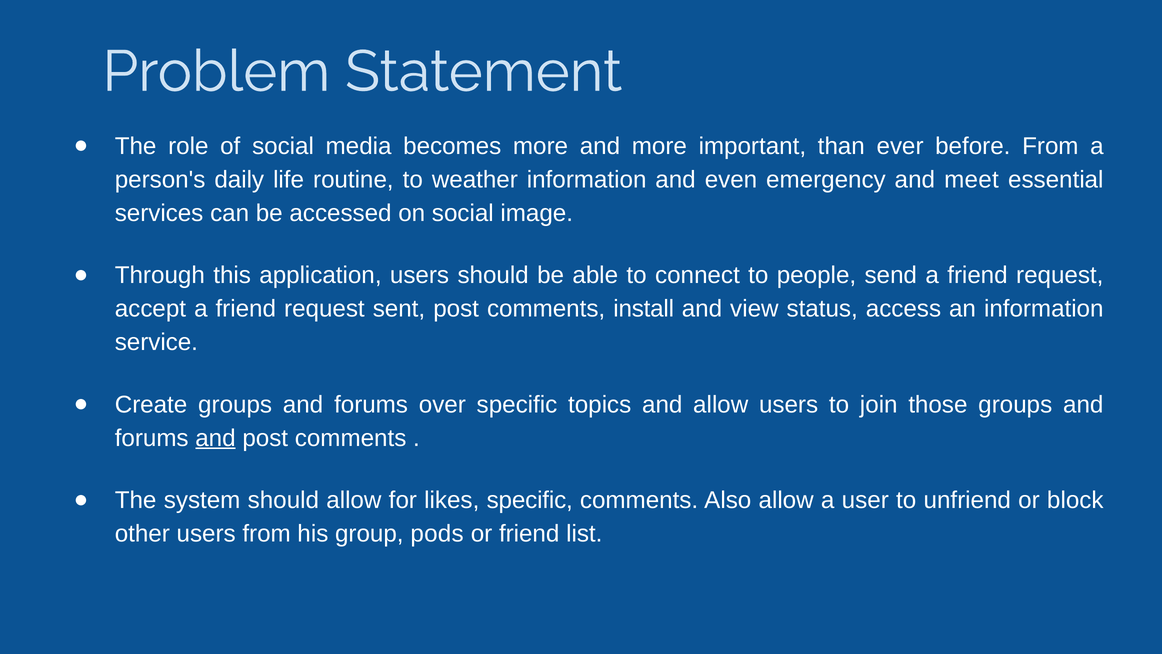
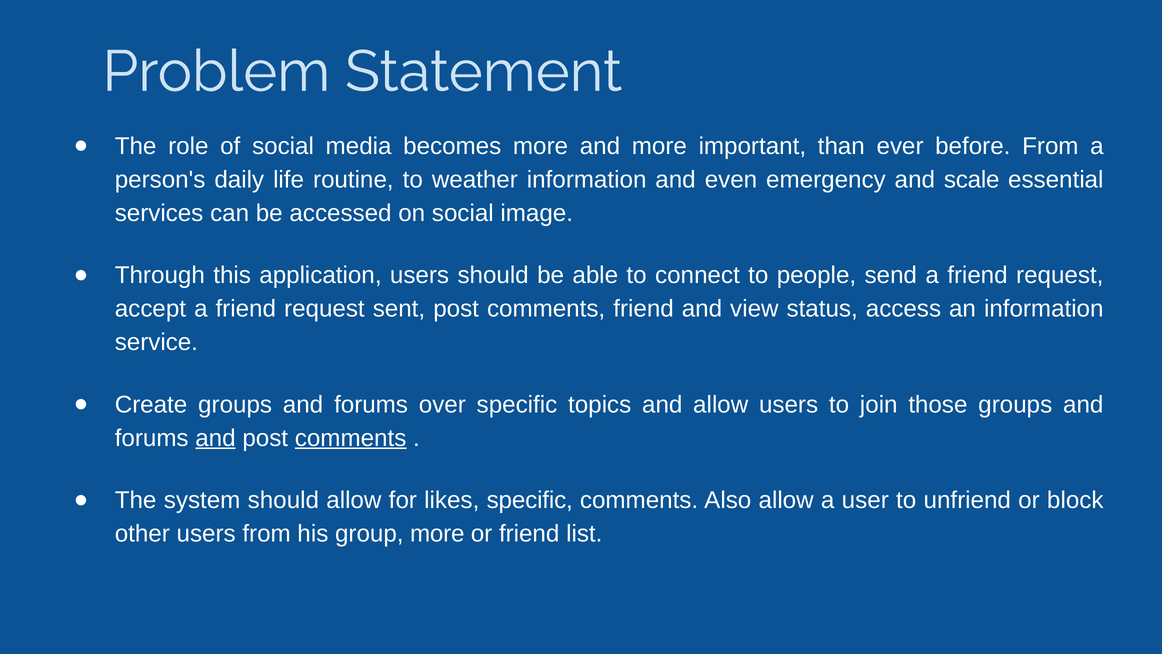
meet: meet -> scale (972, 180)
comments install: install -> friend (644, 309)
comments underline: none -> present (351, 438)
group pods: pods -> more (437, 534)
